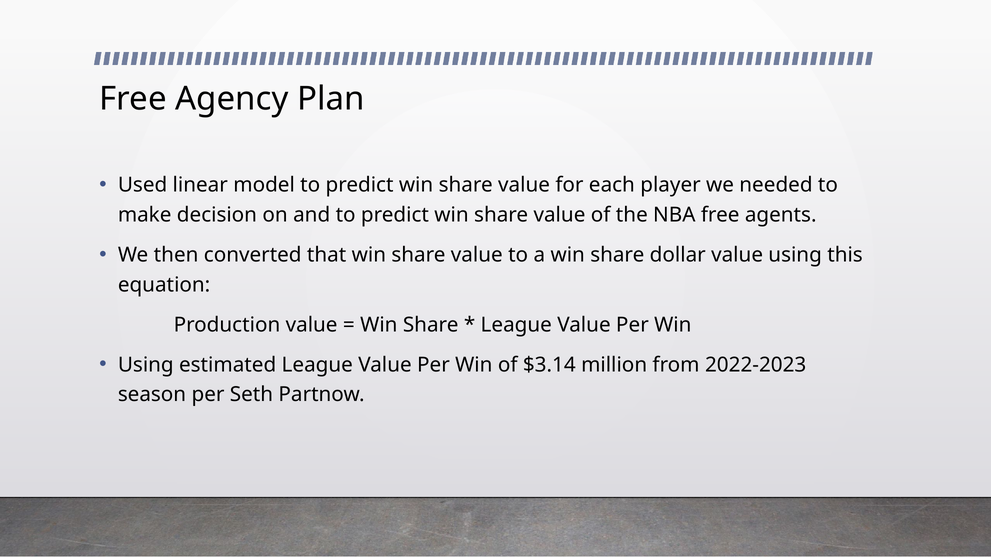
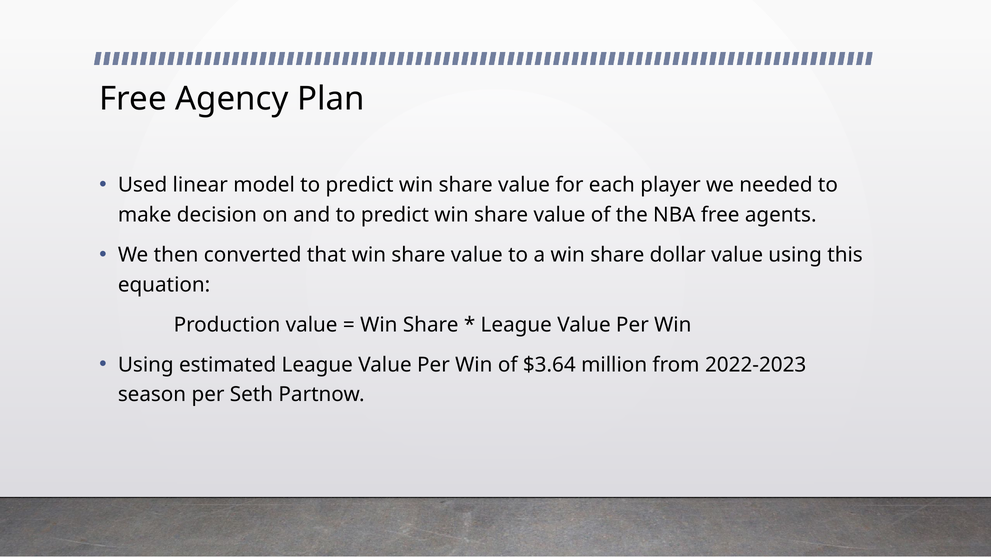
$3.14: $3.14 -> $3.64 (549, 365)
